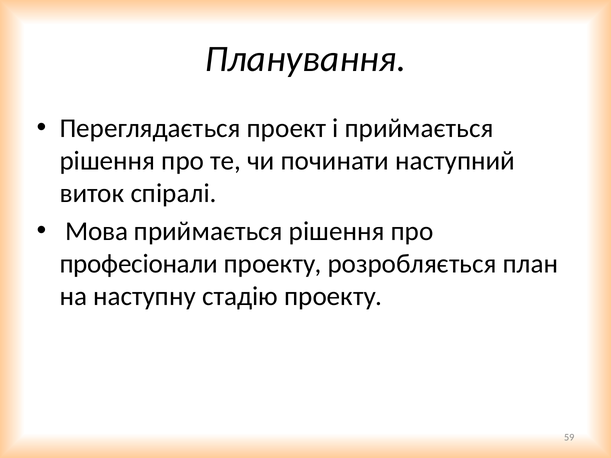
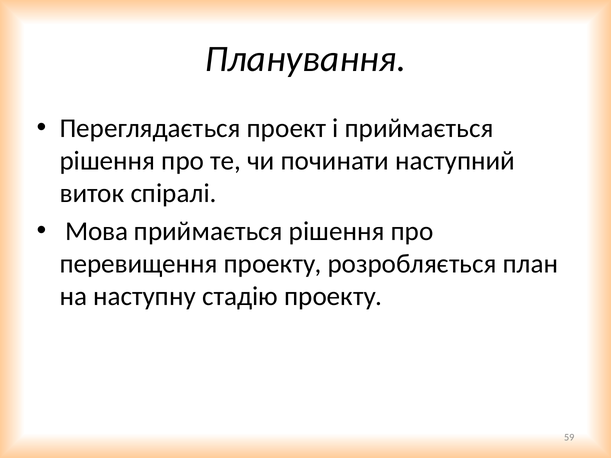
професіонали: професіонали -> перевищення (139, 264)
